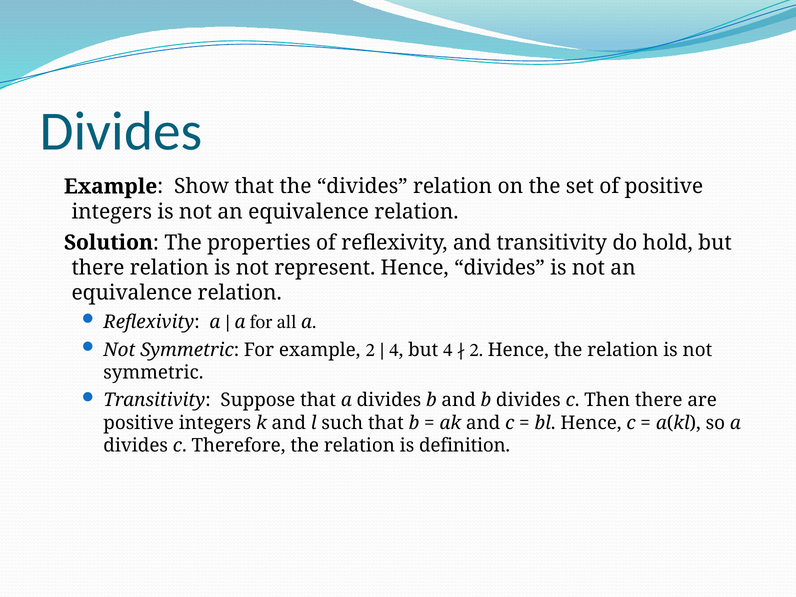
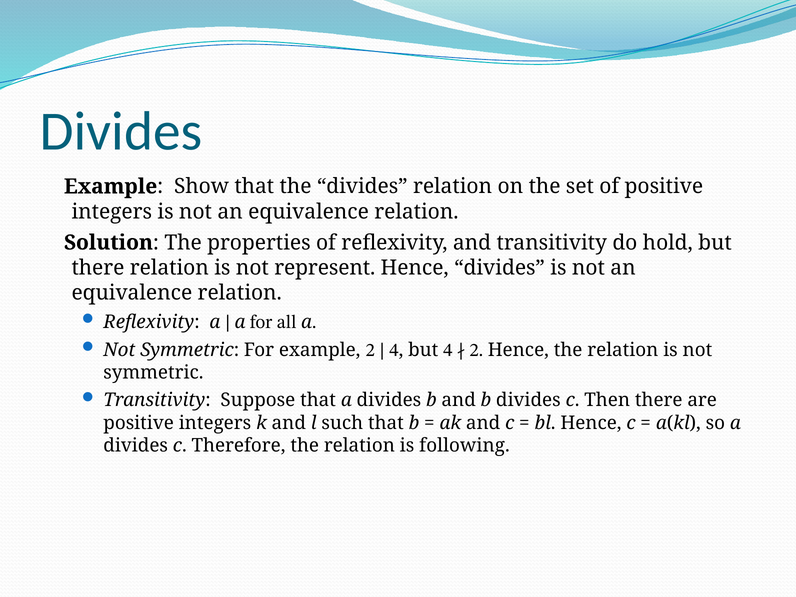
definition: definition -> following (464, 445)
